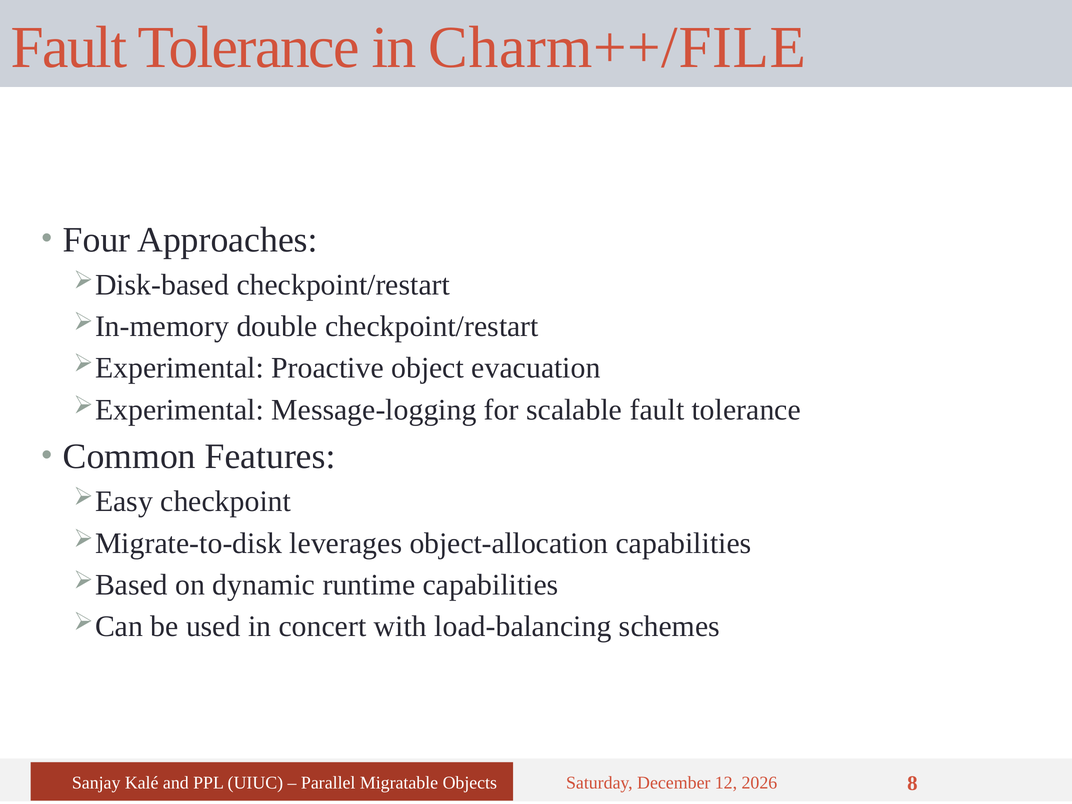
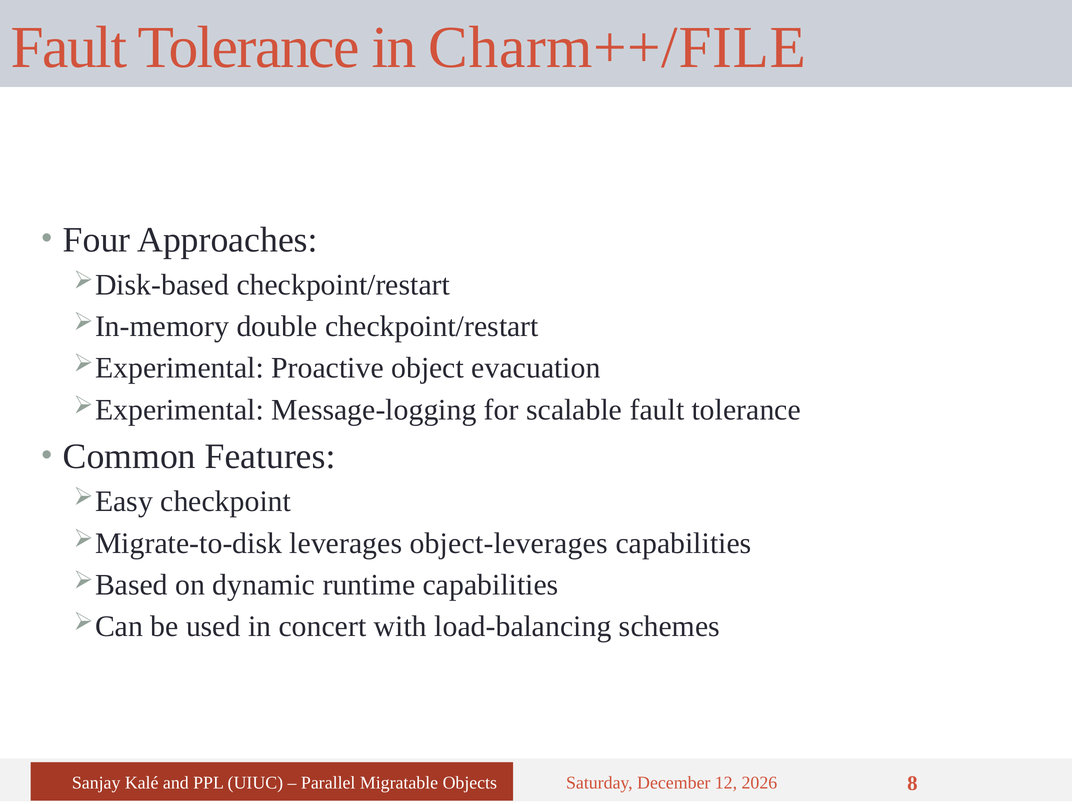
object-allocation: object-allocation -> object-leverages (509, 543)
